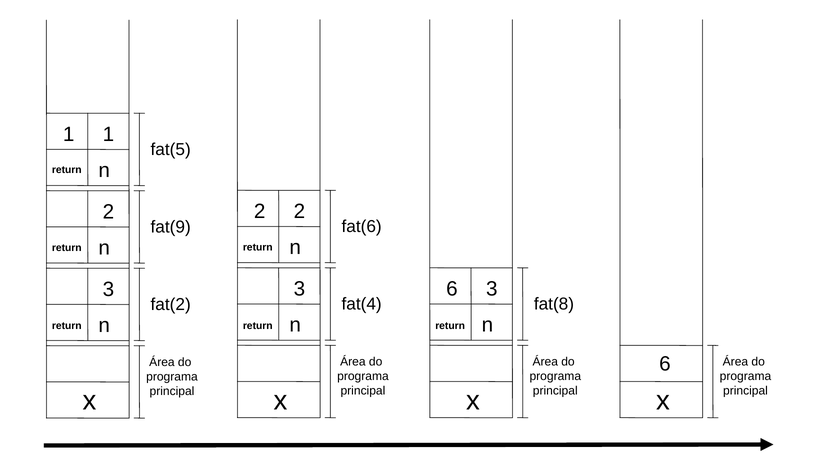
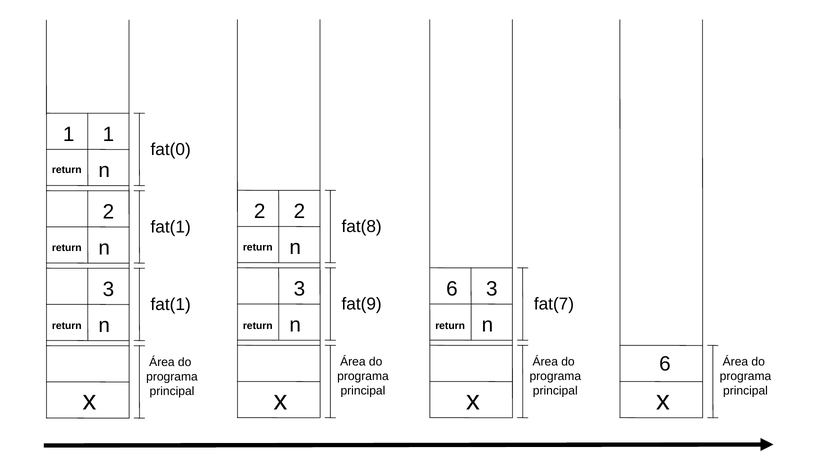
fat(5: fat(5 -> fat(0 (171, 149)
fat(6: fat(6 -> fat(8 (362, 227)
fat(9: fat(9 -> fat(1 (171, 227)
fat(4: fat(4 -> fat(9 (362, 304)
fat(8: fat(8 -> fat(7 (554, 304)
fat(2: fat(2 -> fat(1 (171, 304)
